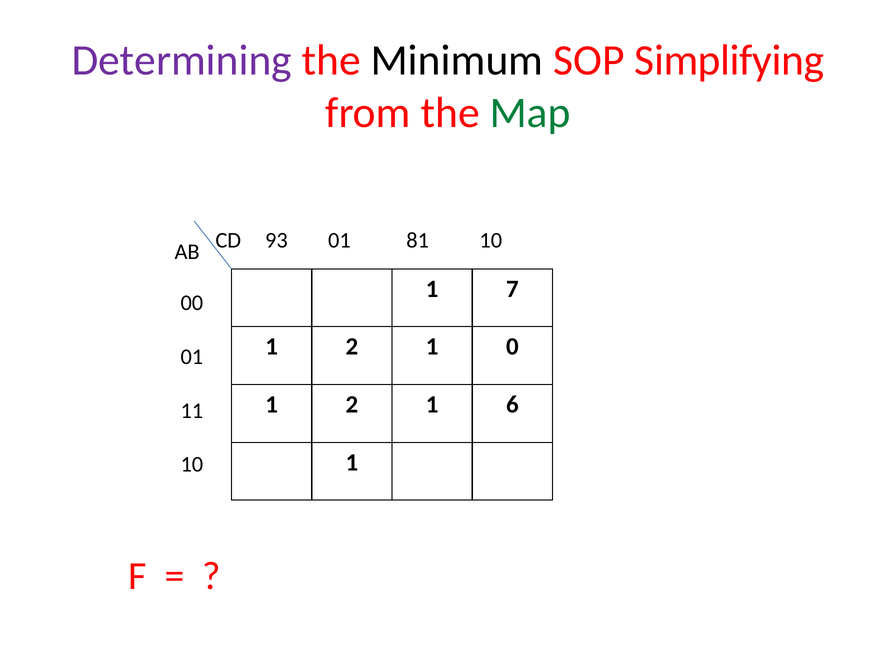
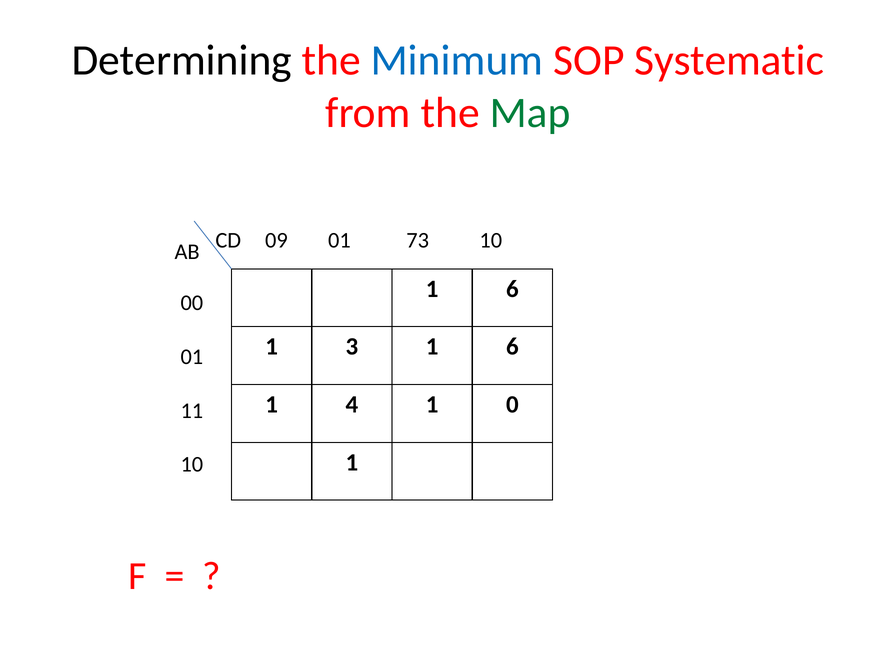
Determining colour: purple -> black (182, 61)
Minimum colour: black -> blue (457, 61)
Simplifying: Simplifying -> Systematic (729, 61)
93: 93 -> 09 (276, 240)
81: 81 -> 73 (418, 240)
7: 7 -> 6 (512, 289)
2: 2 -> 3 (352, 347)
0: 0 -> 6 (512, 347)
2: 2 -> 4 (352, 405)
6: 6 -> 0 (512, 405)
